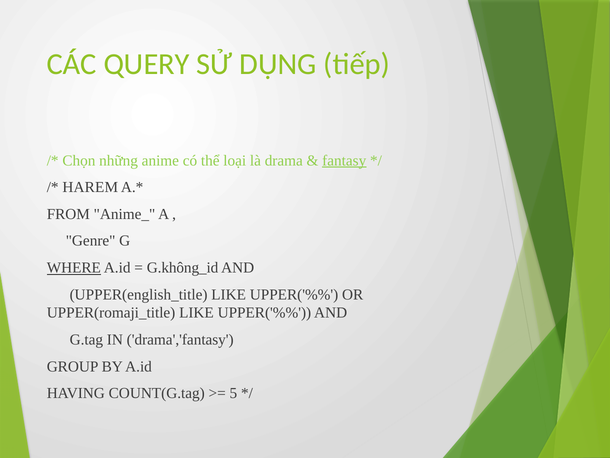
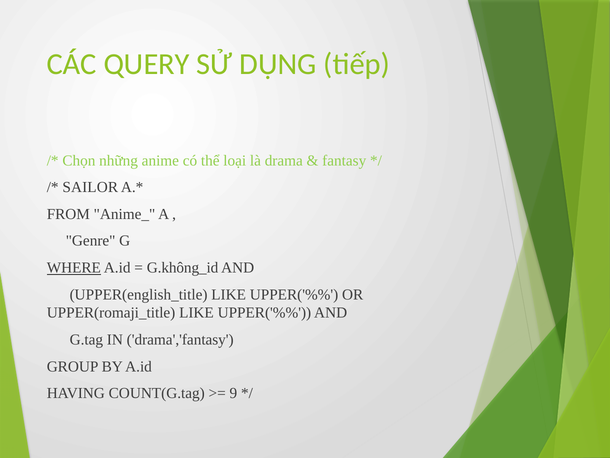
fantasy underline: present -> none (344, 160)
HAREM: HAREM -> SAILOR (90, 187)
5: 5 -> 9 (233, 393)
